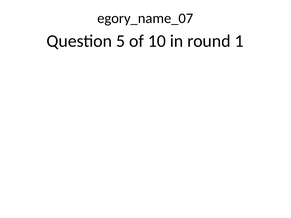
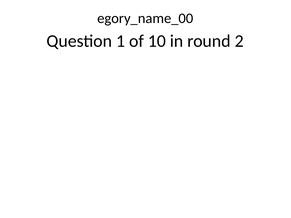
egory_name_07: egory_name_07 -> egory_name_00 (145, 18)
5: 5 -> 1 (121, 41)
1: 1 -> 2 (239, 41)
